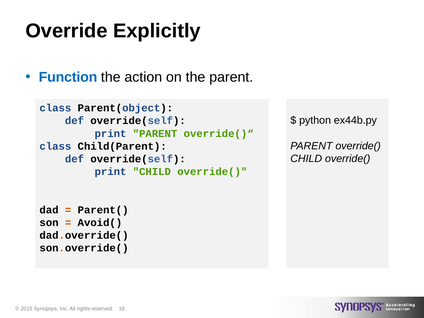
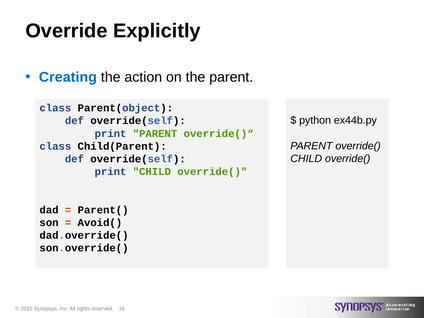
Function: Function -> Creating (68, 77)
